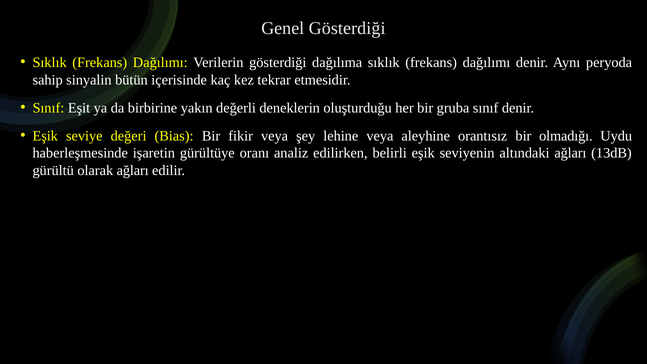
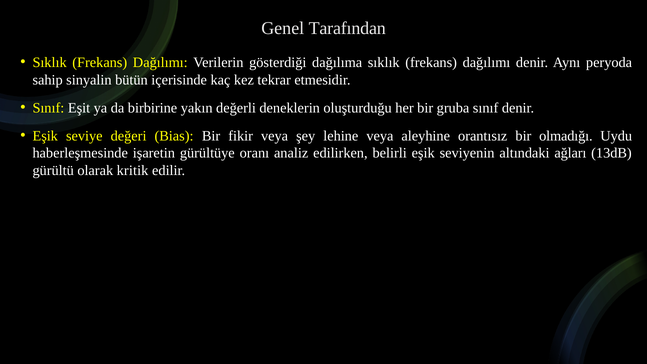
Genel Gösterdiği: Gösterdiği -> Tarafından (347, 28)
olarak ağları: ağları -> kritik (133, 170)
